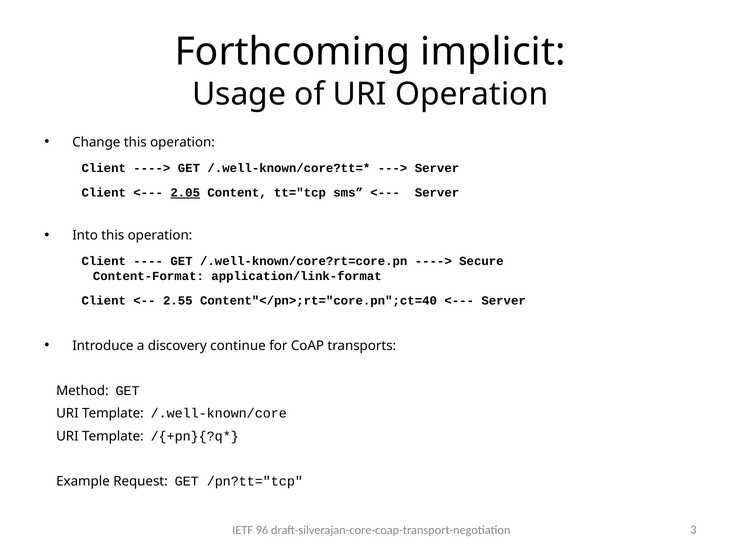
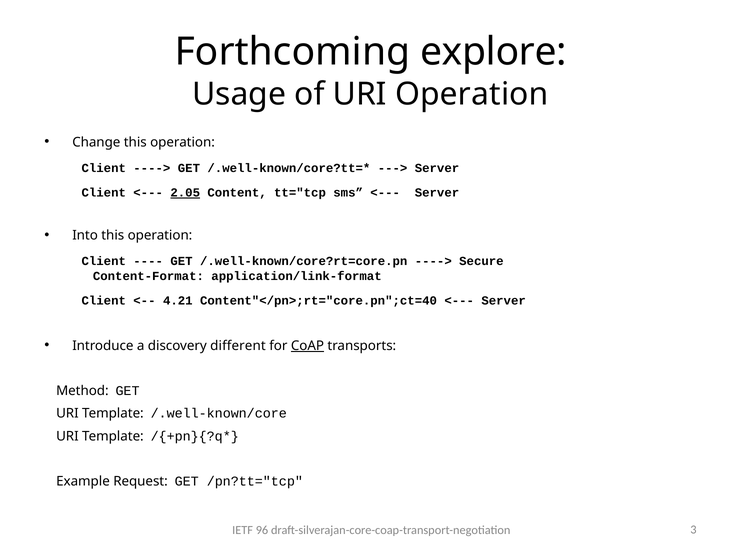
implicit: implicit -> explore (493, 52)
2.55: 2.55 -> 4.21 (178, 301)
continue: continue -> different (238, 346)
CoAP underline: none -> present (307, 346)
